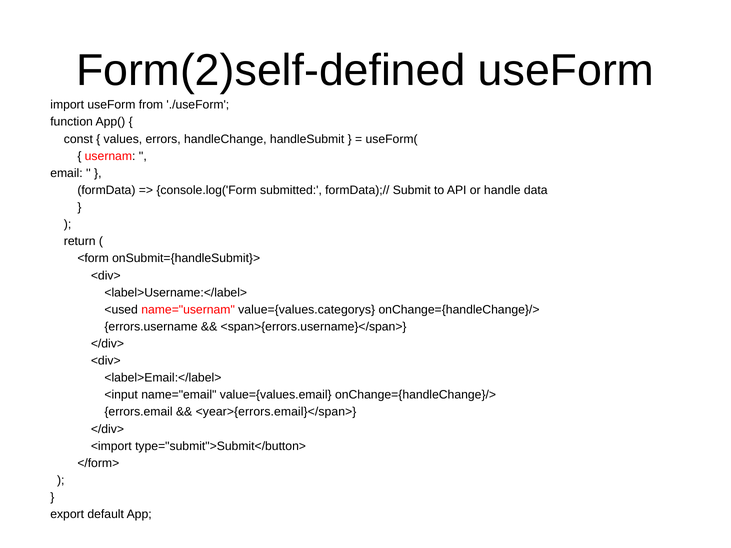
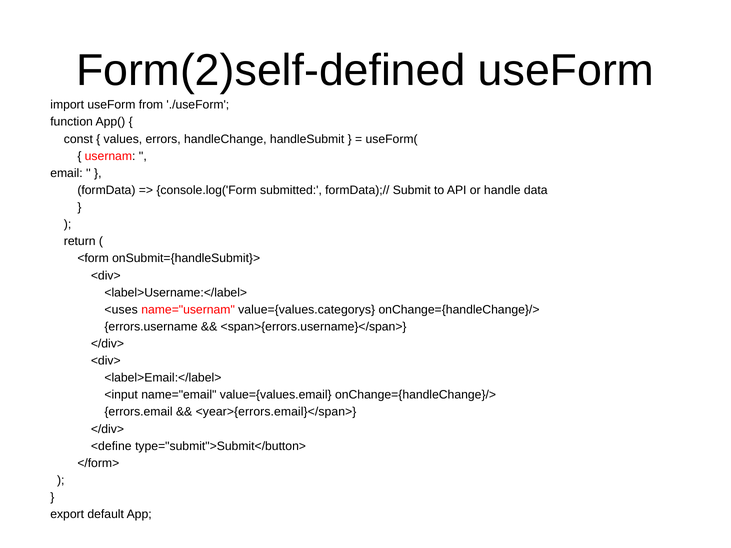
<used: <used -> <uses (121, 310)
<import: <import -> <define (111, 446)
